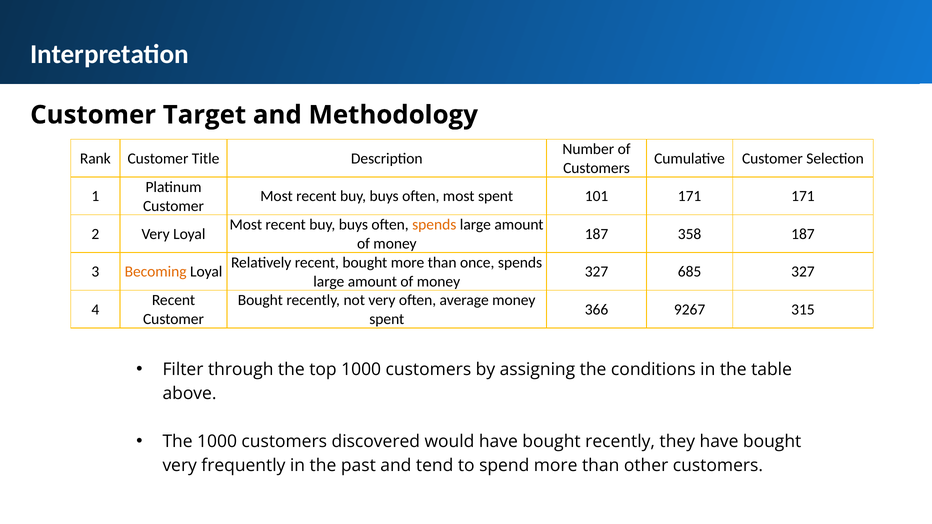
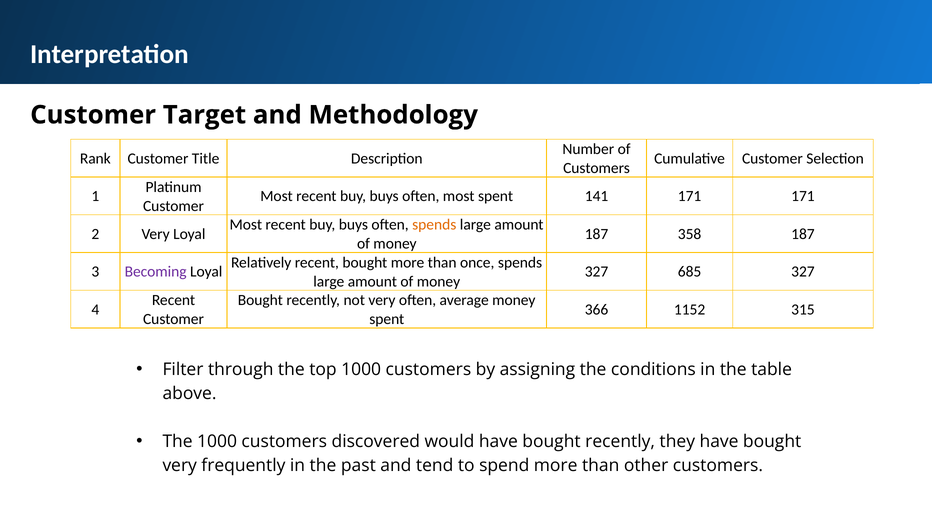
101: 101 -> 141 (597, 196)
Becoming colour: orange -> purple (156, 272)
9267: 9267 -> 1152 (690, 310)
